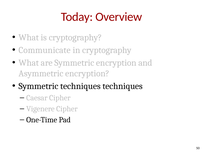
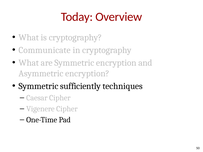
Symmetric techniques: techniques -> sufficiently (80, 86)
